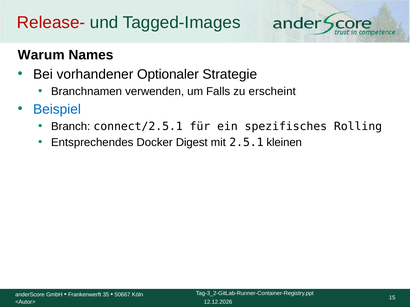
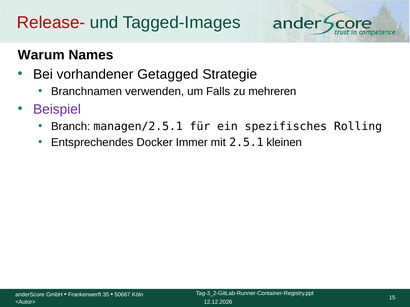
Optionaler: Optionaler -> Getagged (168, 74)
erscheint: erscheint -> mehreren (272, 91)
Beispiel colour: blue -> purple (57, 109)
connect/2.5.1: connect/2.5.1 -> managen/2.5.1 (138, 127)
Digest: Digest -> Immer (192, 143)
